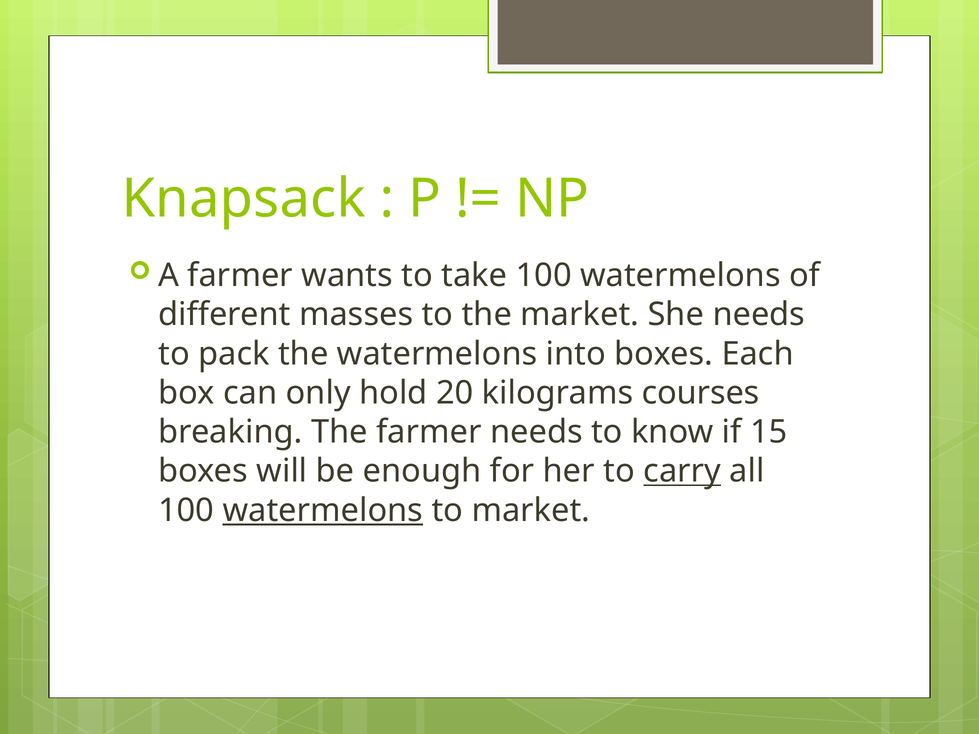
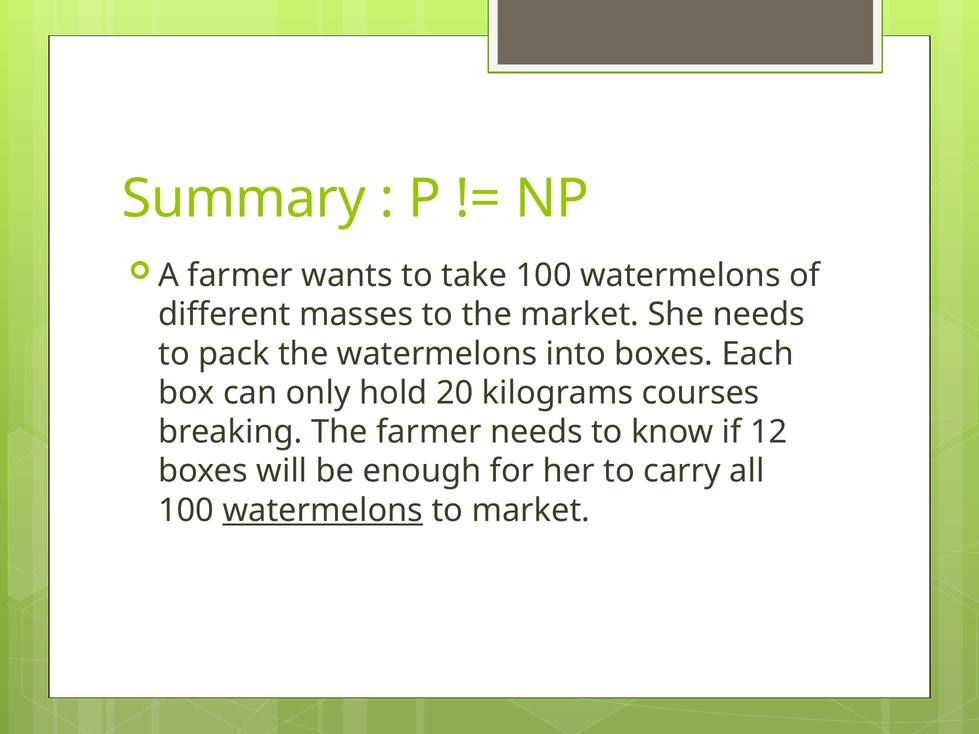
Knapsack: Knapsack -> Summary (244, 199)
15: 15 -> 12 (769, 432)
carry underline: present -> none (682, 471)
